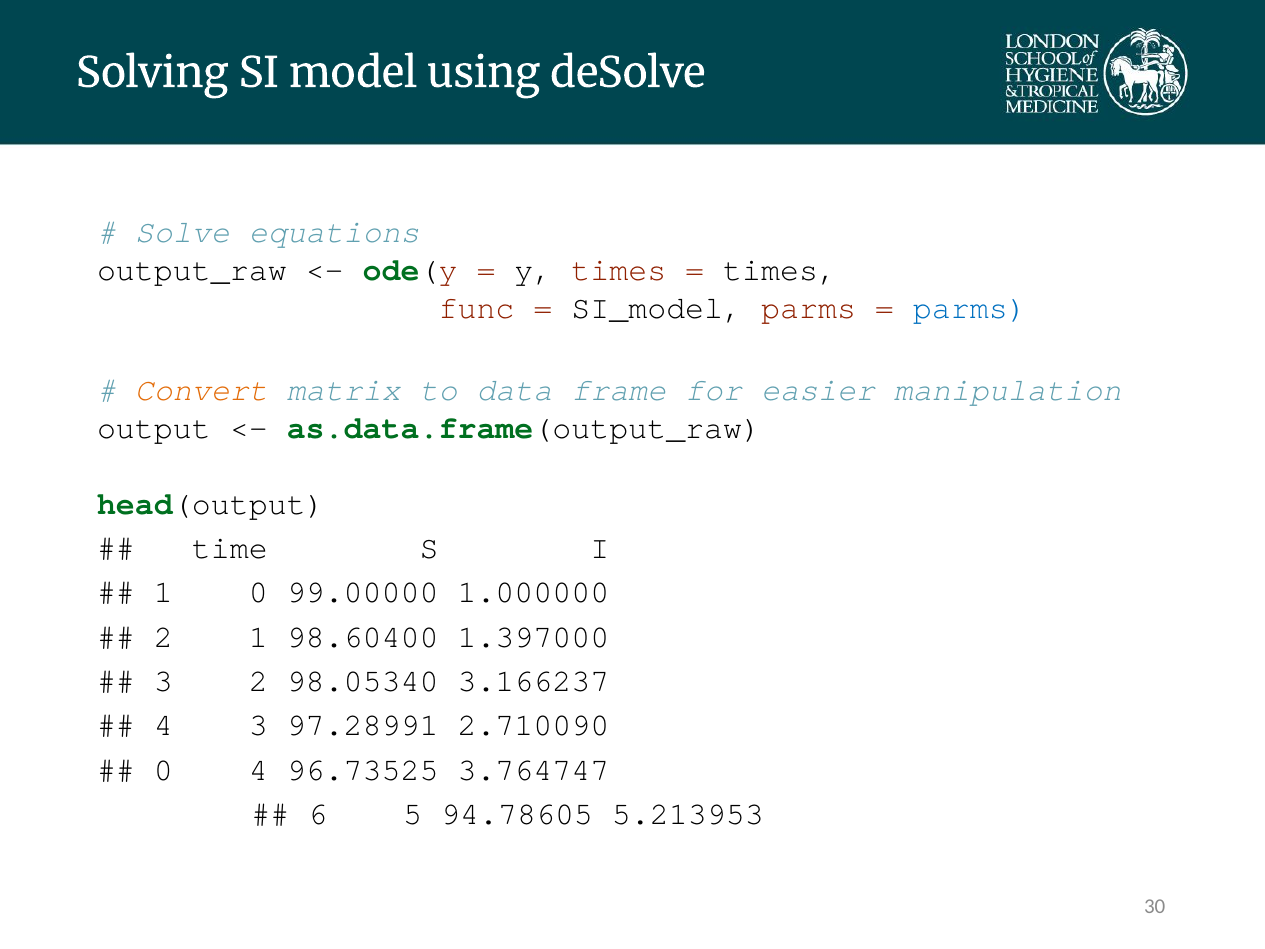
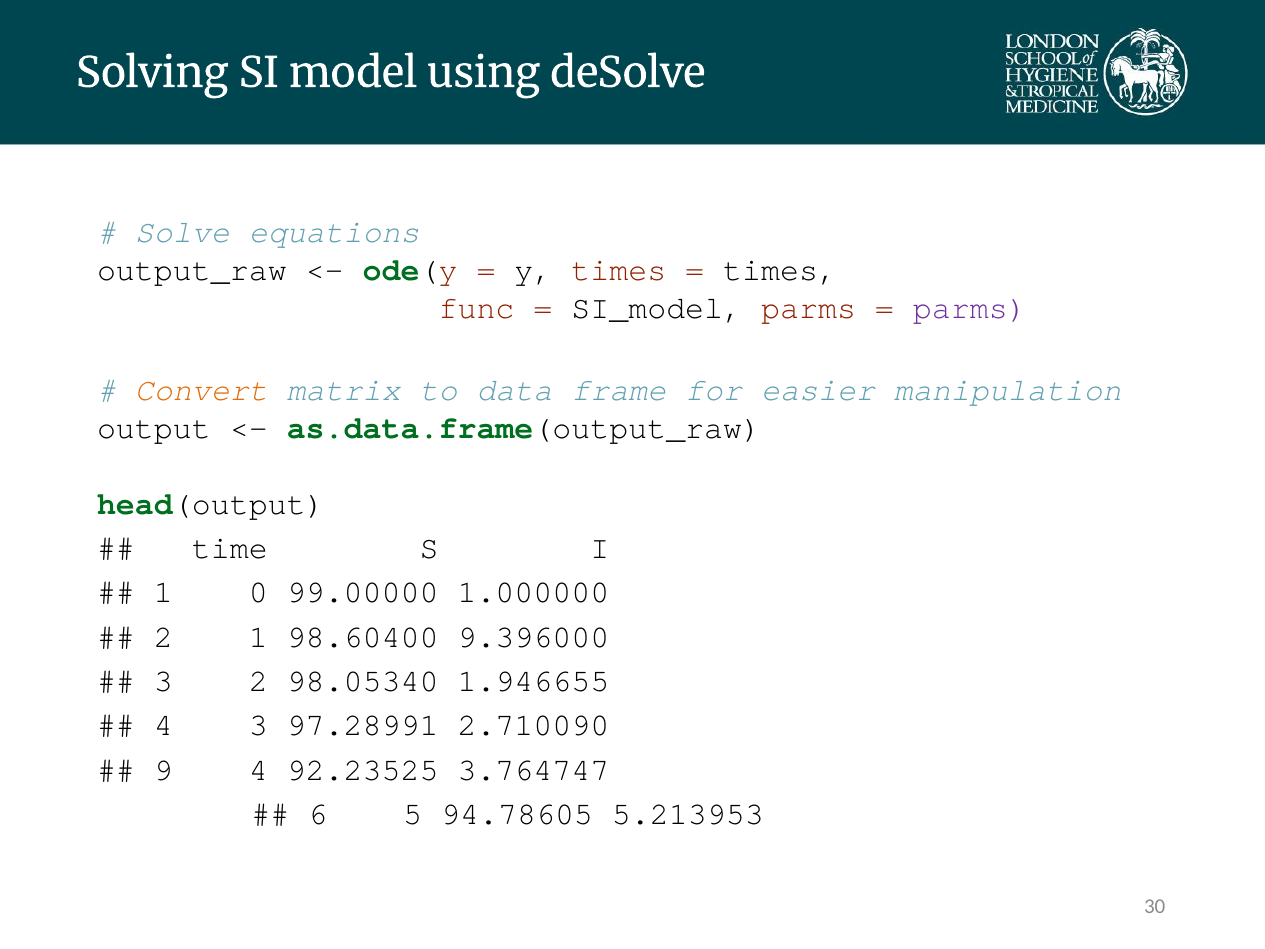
parms colour: blue -> purple (970, 308)
1.397000: 1.397000 -> 9.396000 (533, 637)
3.166237: 3.166237 -> 1.946655 (533, 681)
0: 0 -> 9 (163, 769)
96.73525: 96.73525 -> 92.23525 (363, 769)
